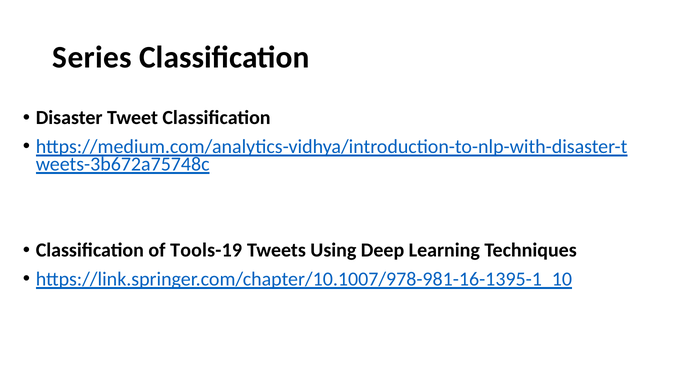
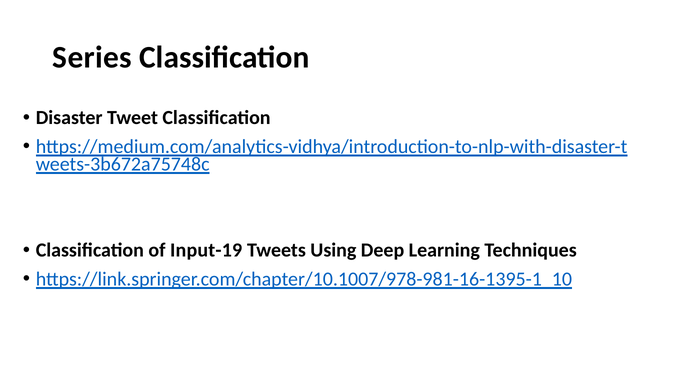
Tools-19: Tools-19 -> Input-19 (206, 251)
